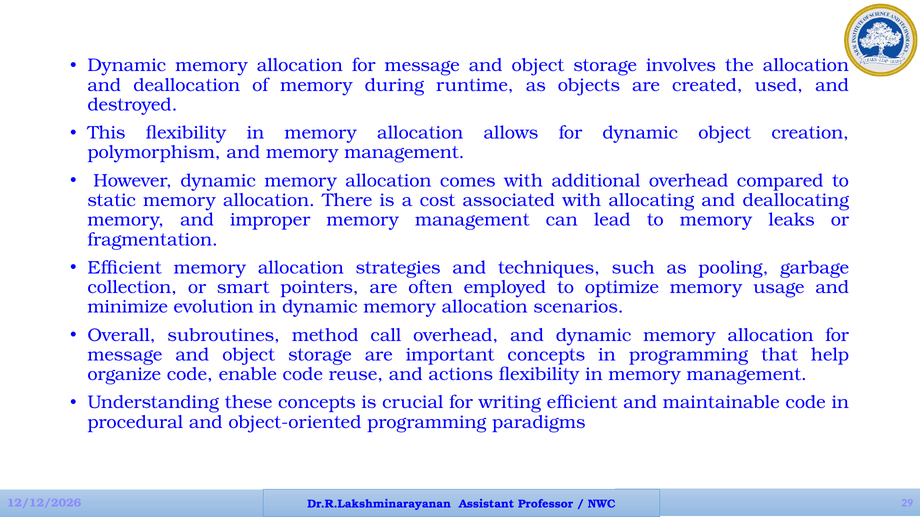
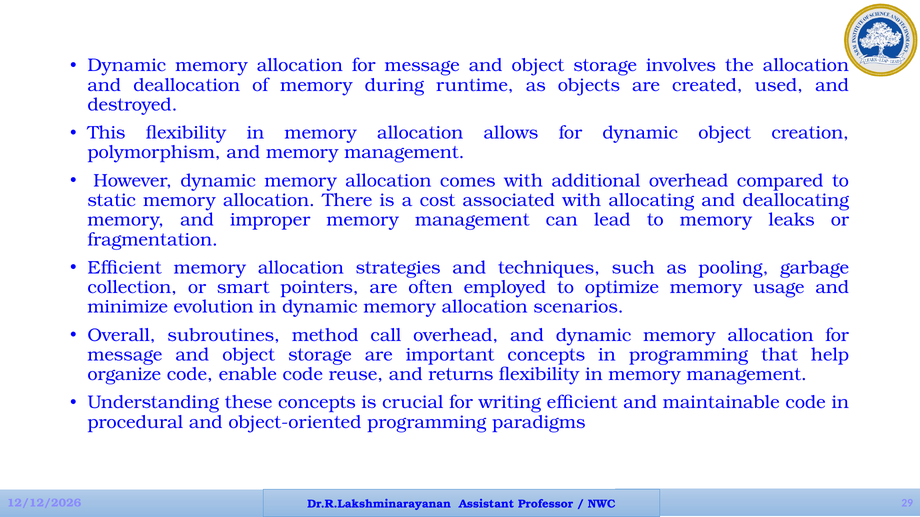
actions: actions -> returns (461, 375)
